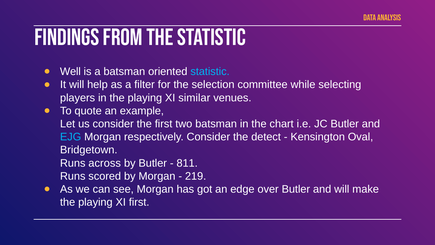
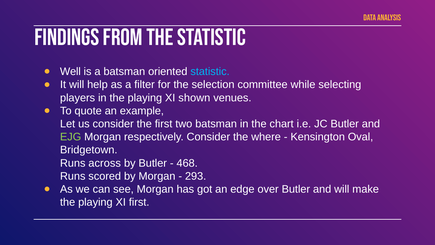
similar: similar -> shown (194, 98)
EJG colour: light blue -> light green (71, 137)
detect: detect -> where (266, 137)
811: 811 -> 468 (187, 163)
219: 219 -> 293 (196, 176)
